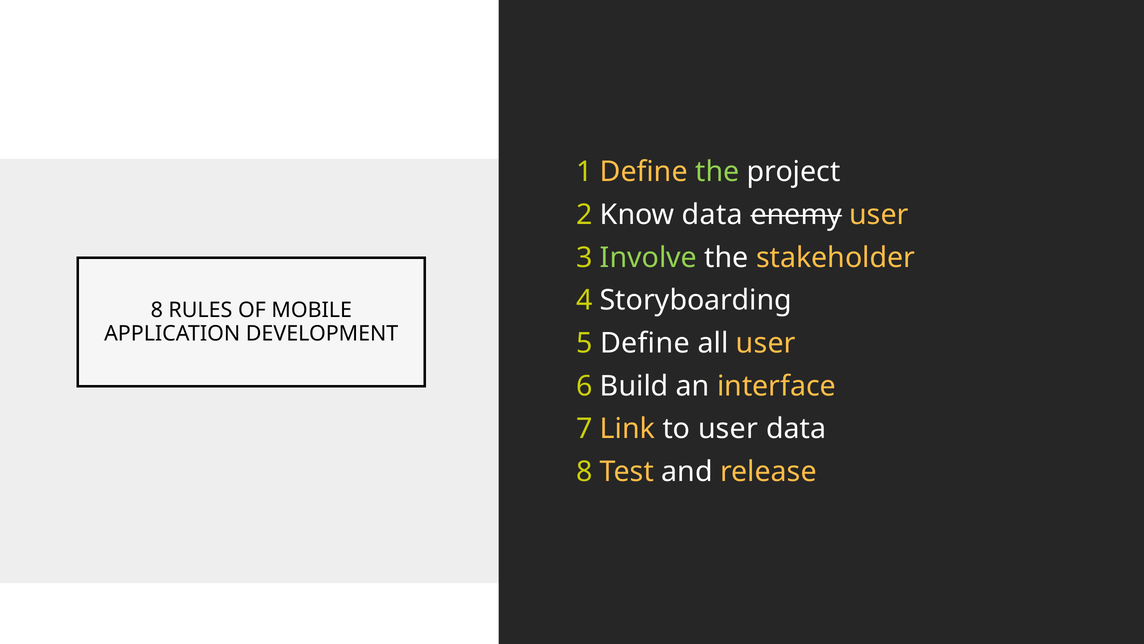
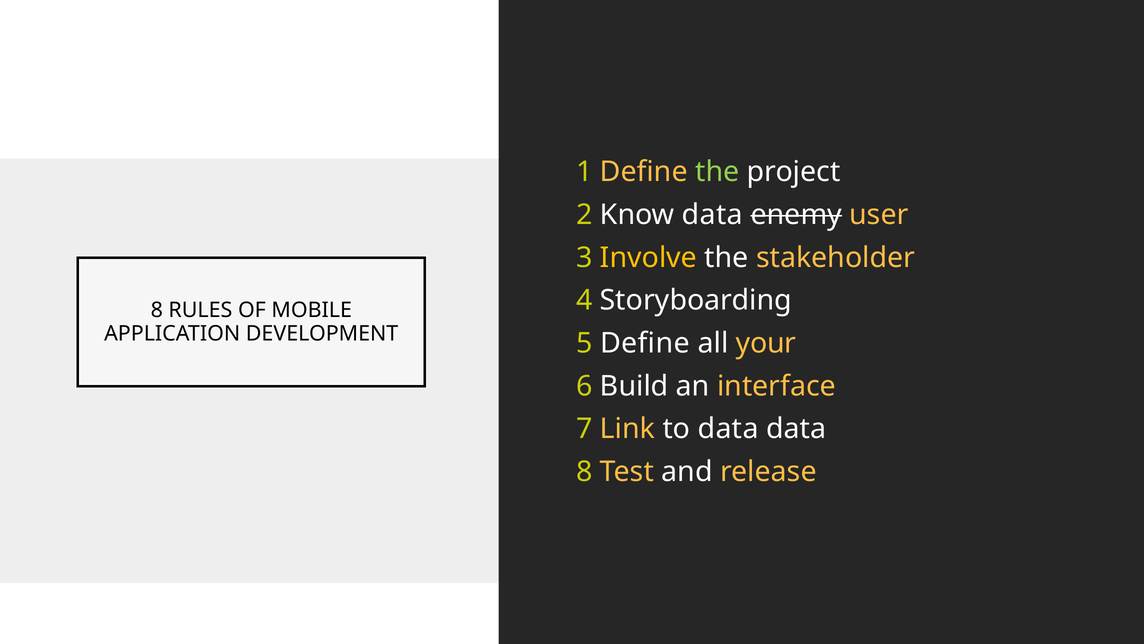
Involve colour: light green -> yellow (648, 257)
all user: user -> your (766, 343)
to user: user -> data (728, 429)
